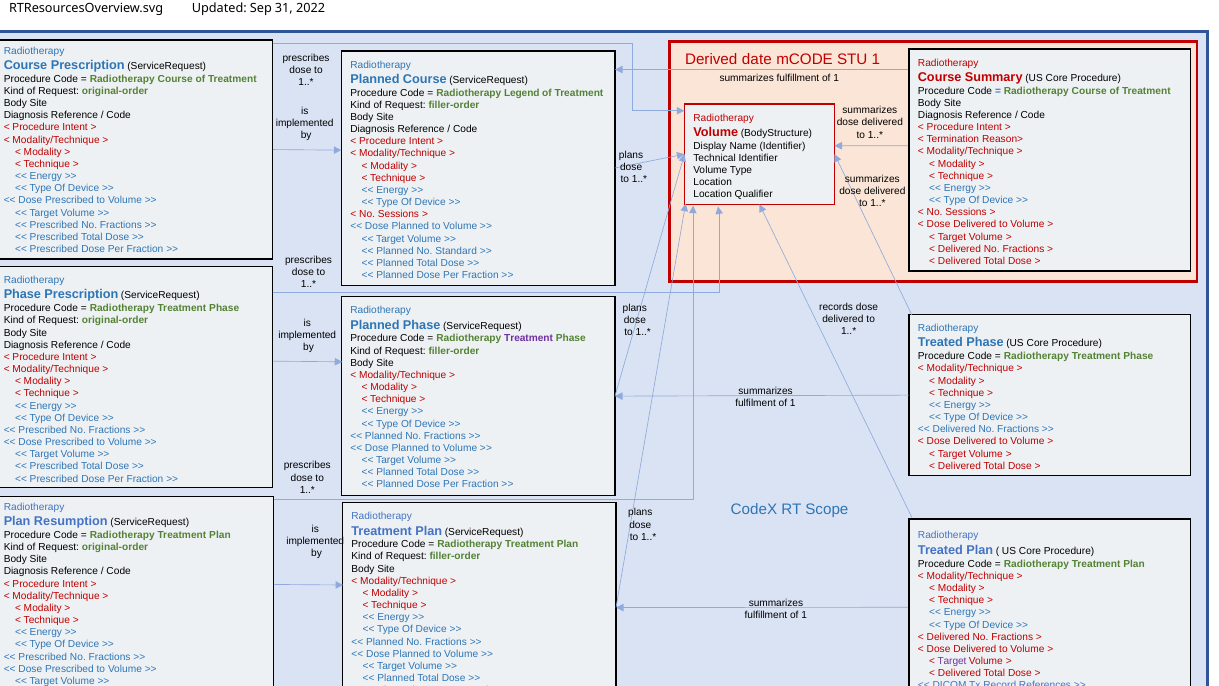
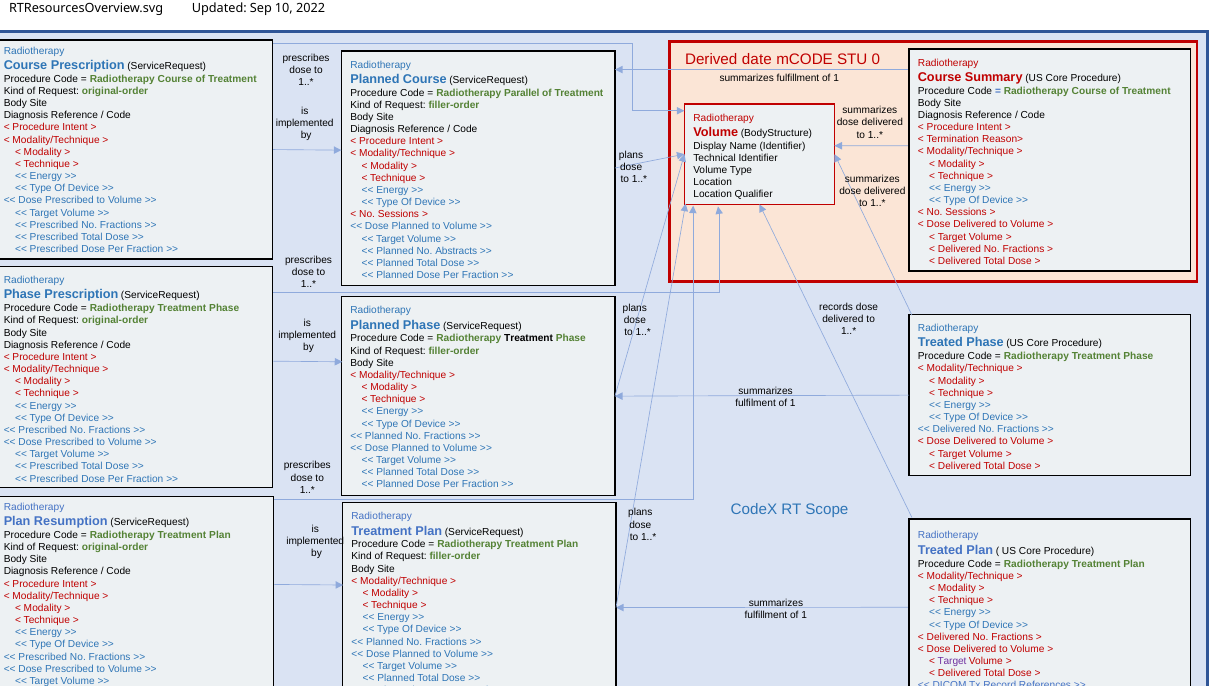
31: 31 -> 10 (284, 9)
STU 1: 1 -> 0 (876, 60)
Legend: Legend -> Parallel (522, 93)
Standard: Standard -> Abstracts (456, 251)
Treatment colour: purple -> black (529, 338)
